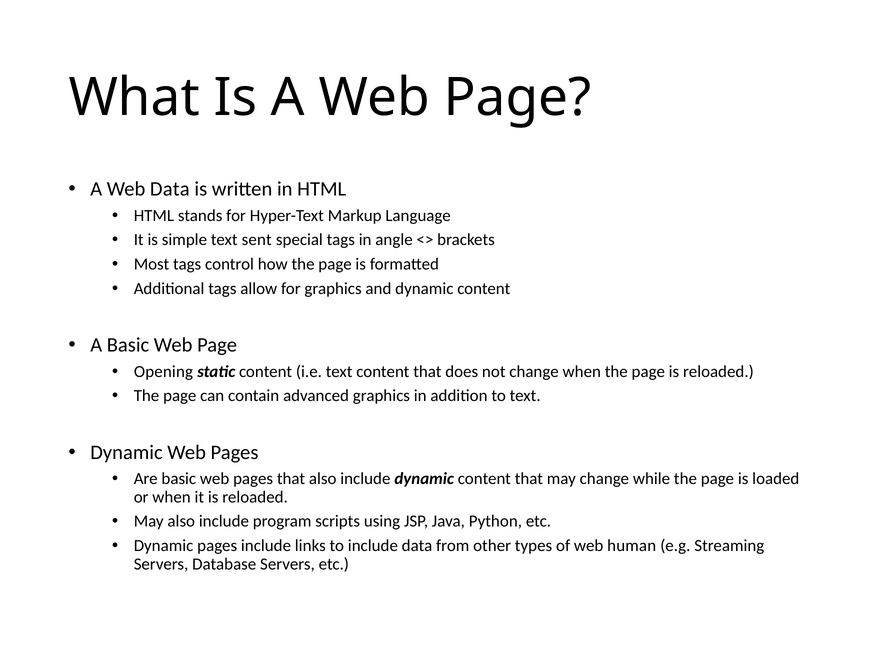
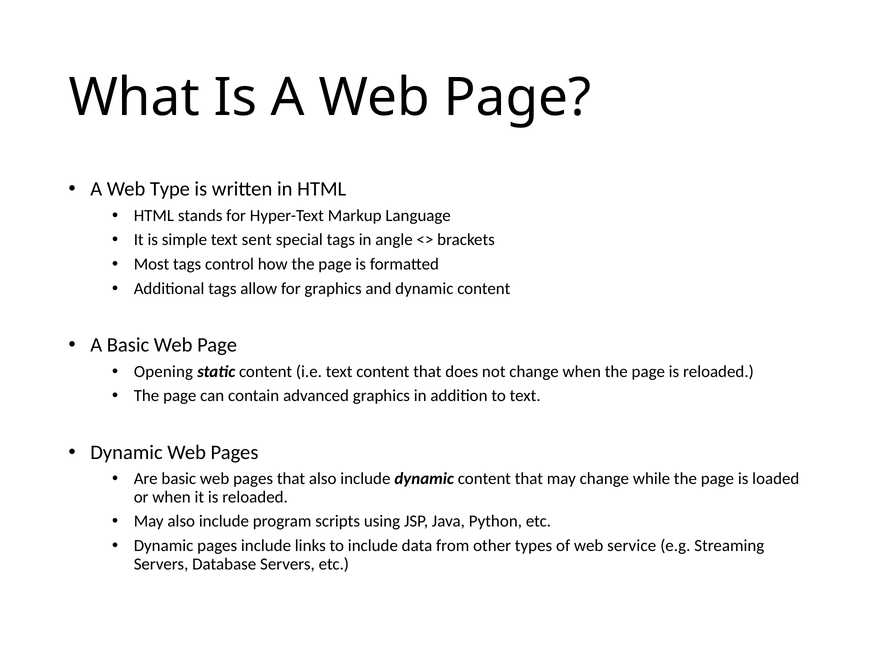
Web Data: Data -> Type (170, 189)
human: human -> service (632, 545)
